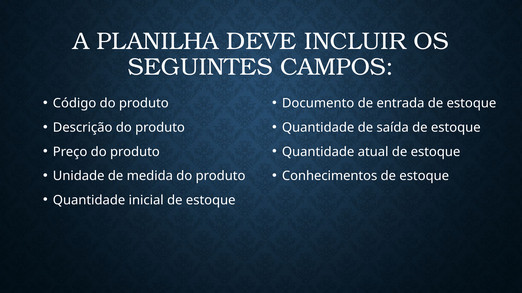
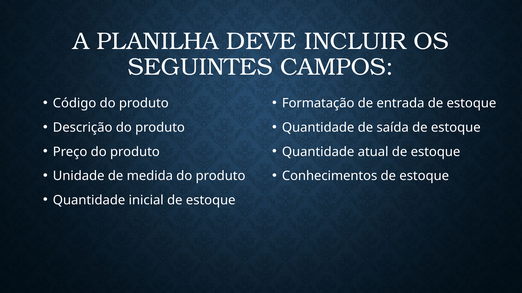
Documento: Documento -> Formatação (318, 104)
